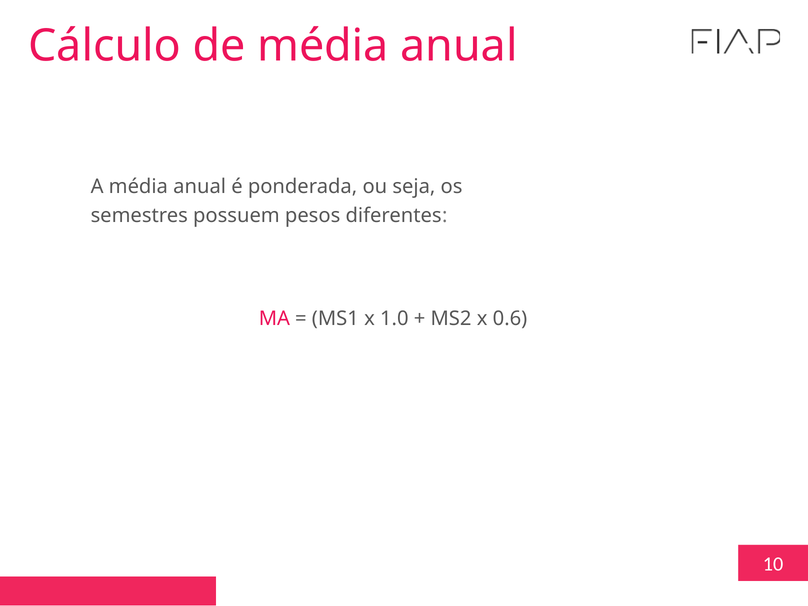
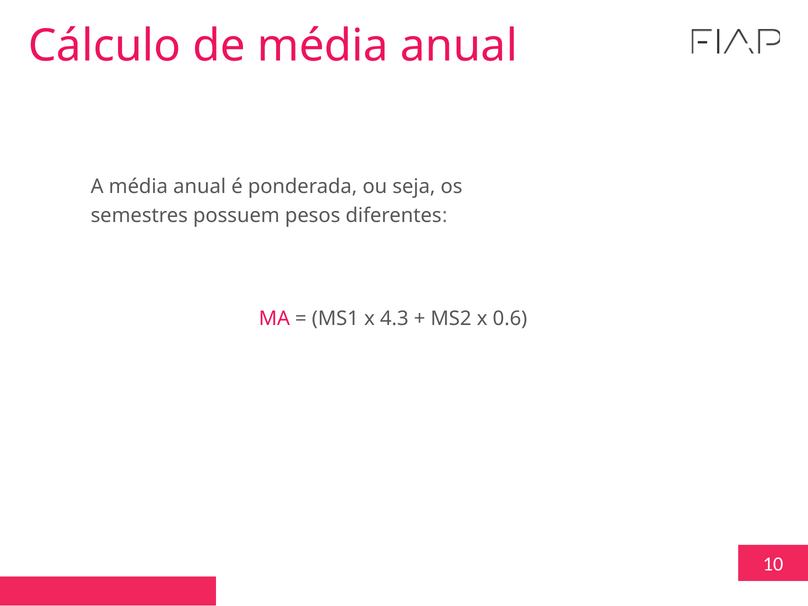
1.0: 1.0 -> 4.3 (394, 319)
